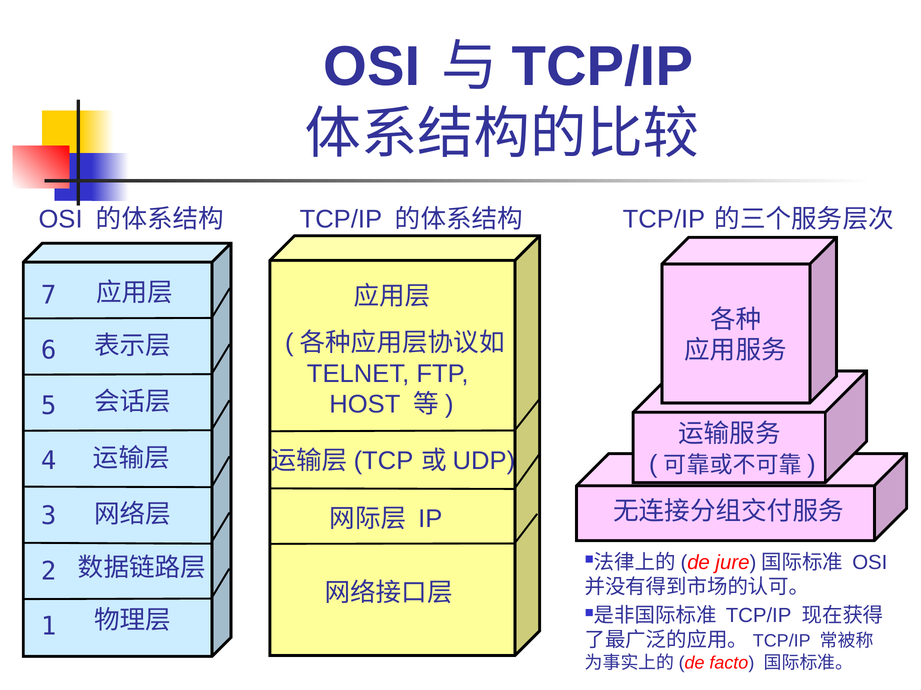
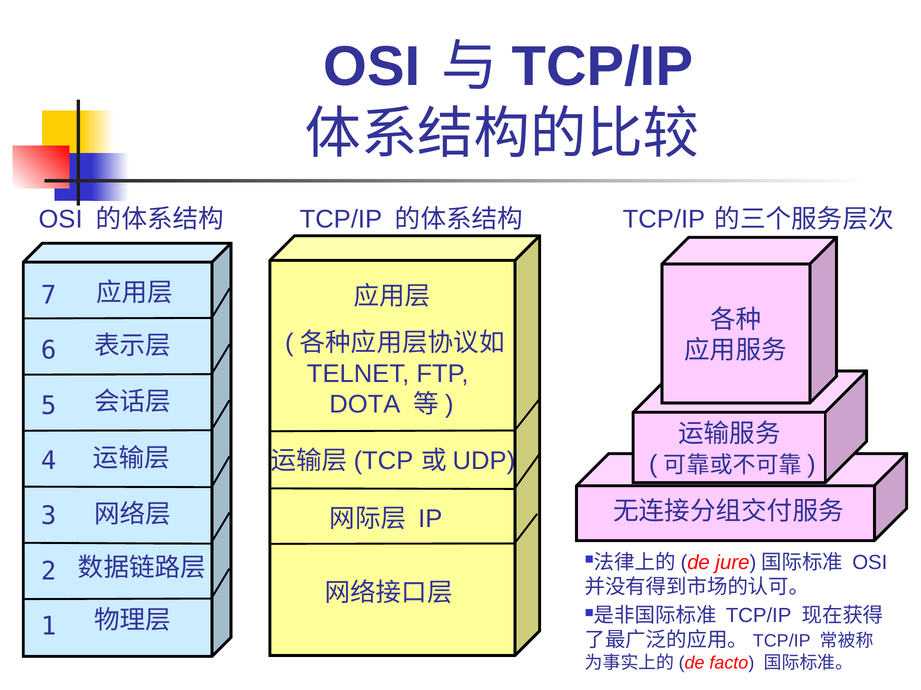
HOST: HOST -> DOTA (365, 405)
